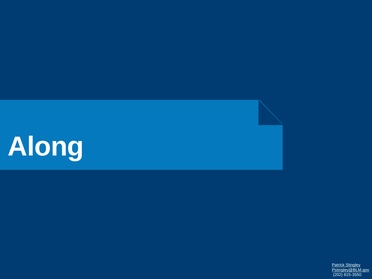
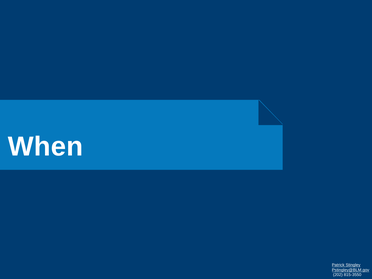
Along: Along -> When (45, 147)
